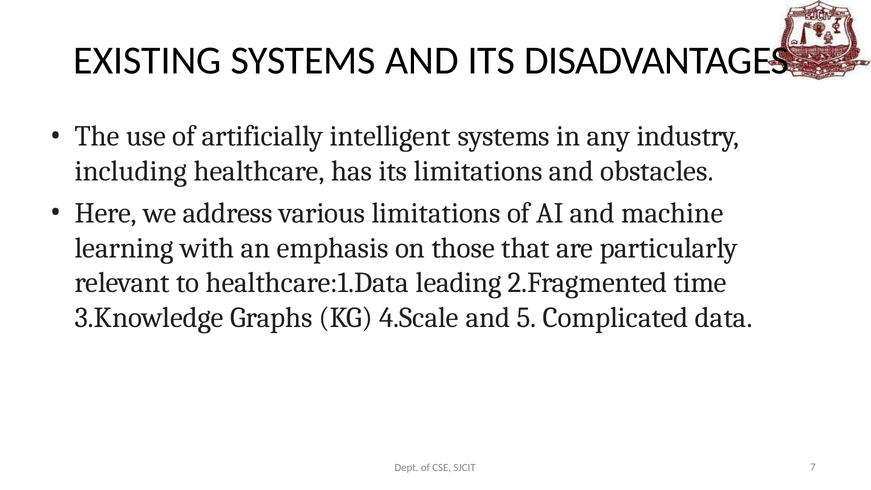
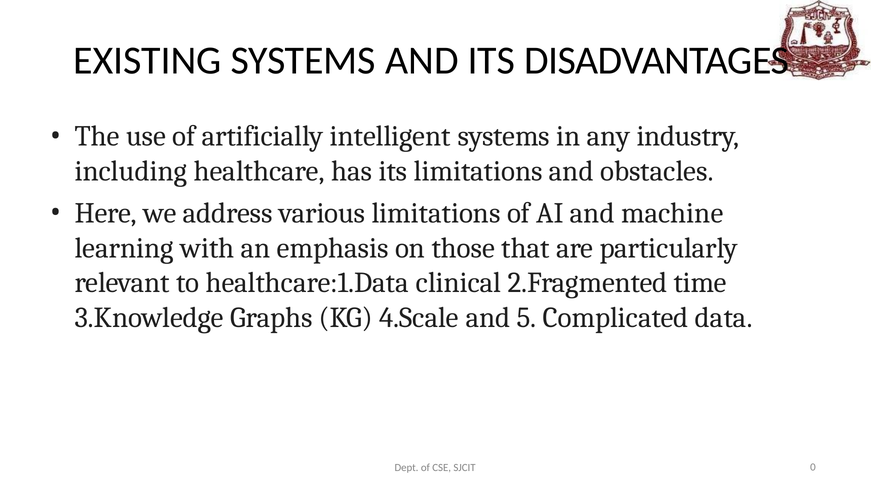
leading: leading -> clinical (459, 283)
7: 7 -> 0 (813, 467)
